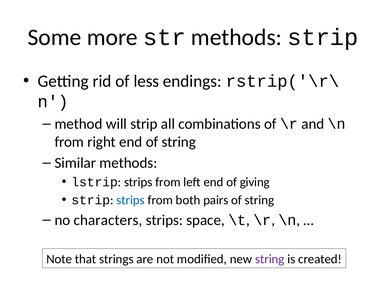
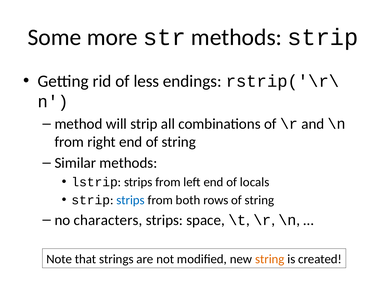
giving: giving -> locals (255, 182)
pairs: pairs -> rows (216, 200)
string colour: purple -> orange (270, 259)
